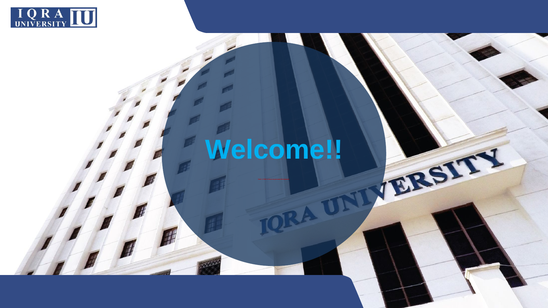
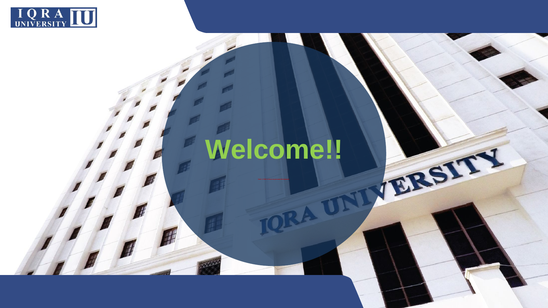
Welcome colour: light blue -> light green (274, 150)
